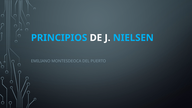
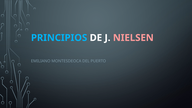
NIELSEN colour: light blue -> pink (133, 38)
